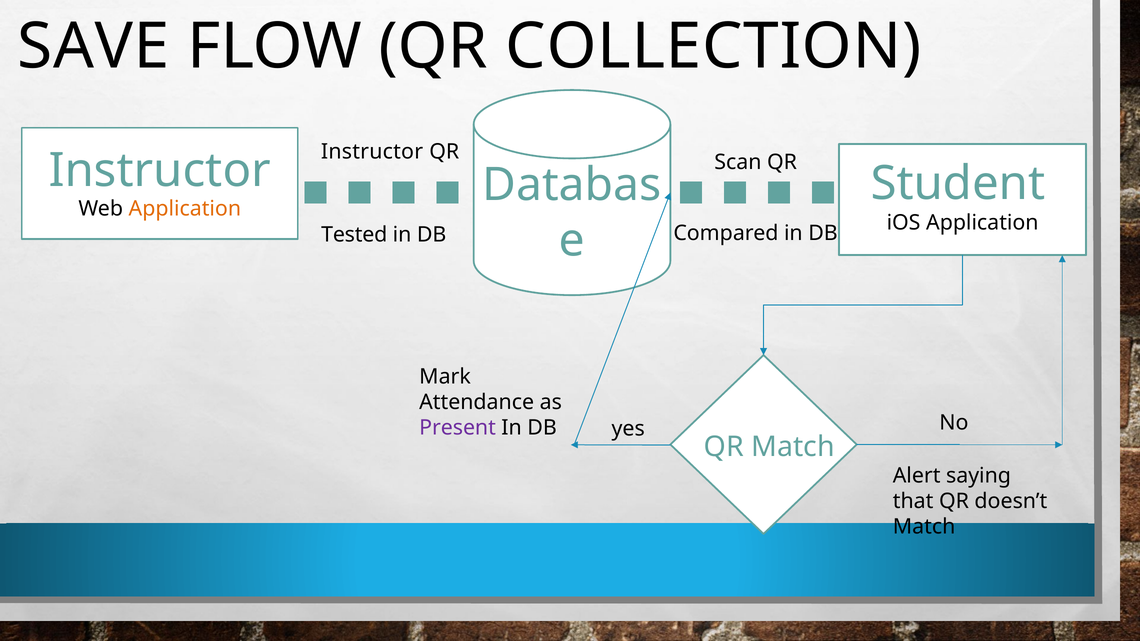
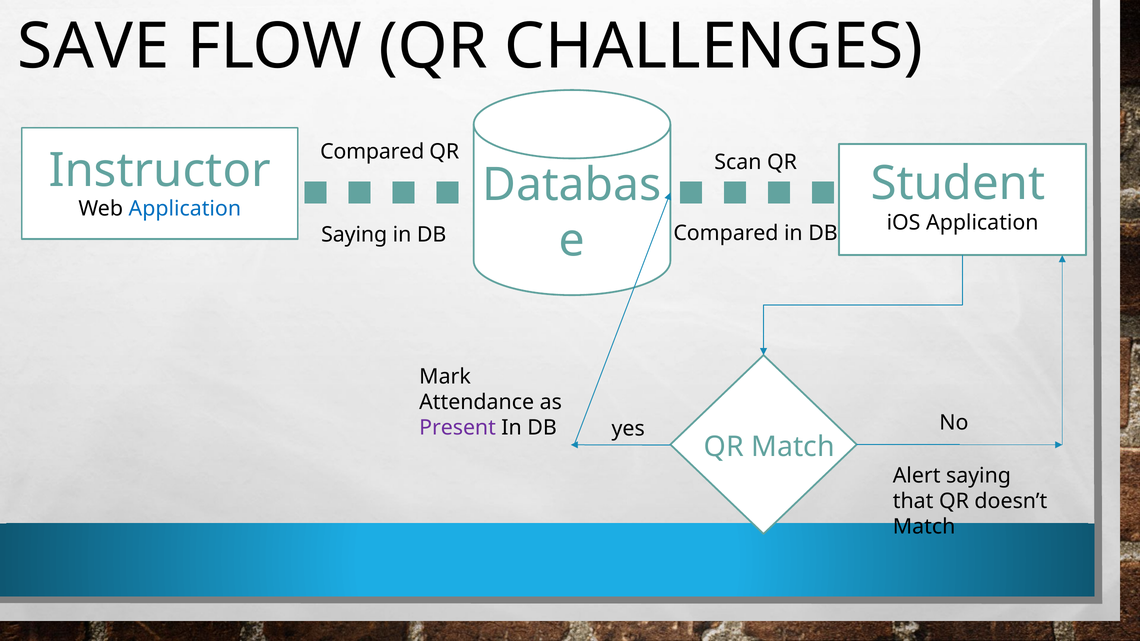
COLLECTION: COLLECTION -> CHALLENGES (714, 46)
Instructor: Instructor -> Compared (372, 152)
Application colour: orange -> blue (185, 209)
Tested: Tested -> Saying (354, 235)
